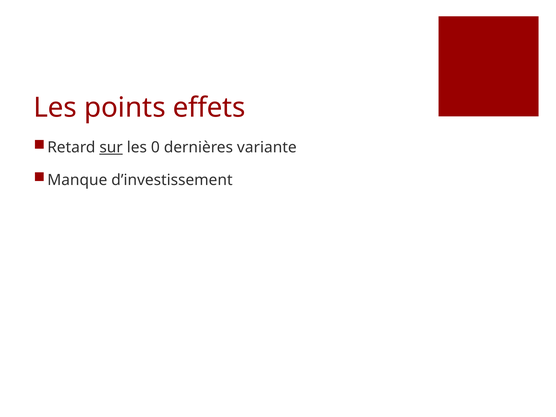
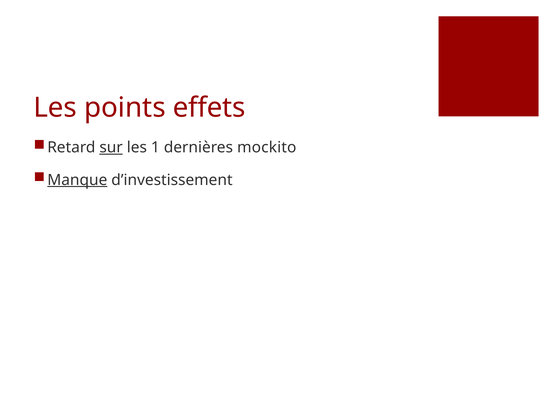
0: 0 -> 1 (155, 147)
variante: variante -> mockito (267, 147)
Manque underline: none -> present (77, 180)
